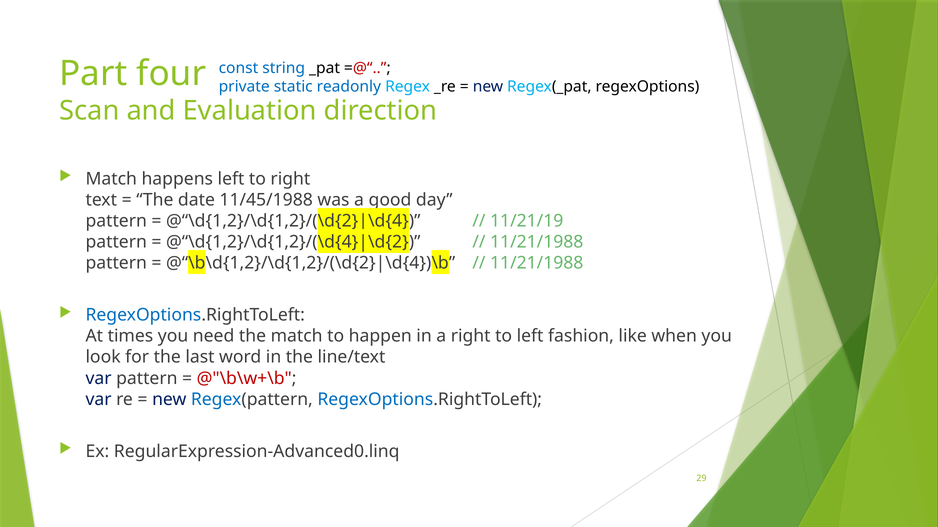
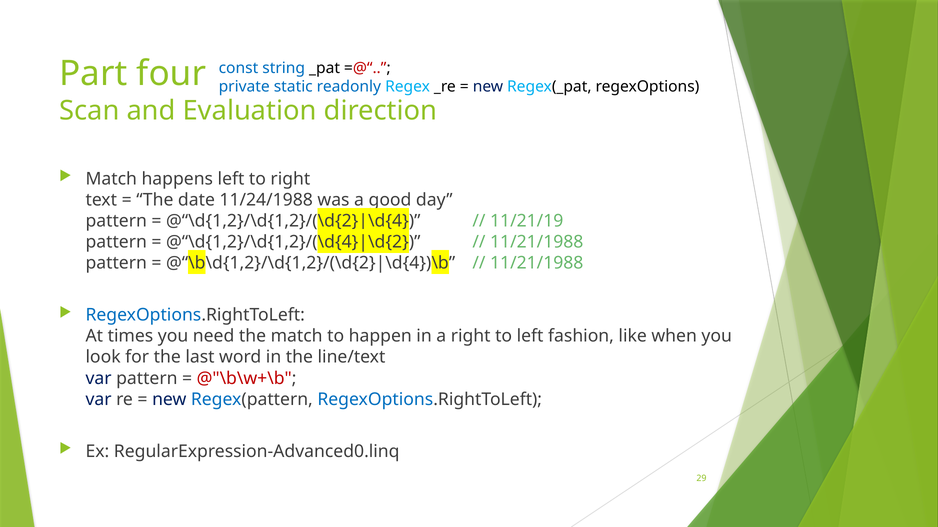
11/45/1988: 11/45/1988 -> 11/24/1988 (266, 200)
